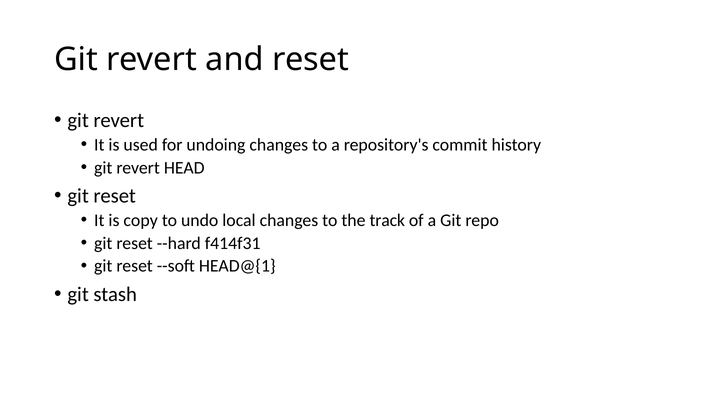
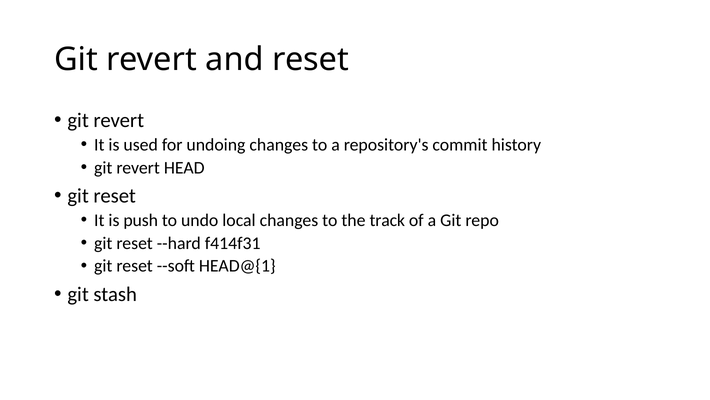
copy: copy -> push (141, 220)
